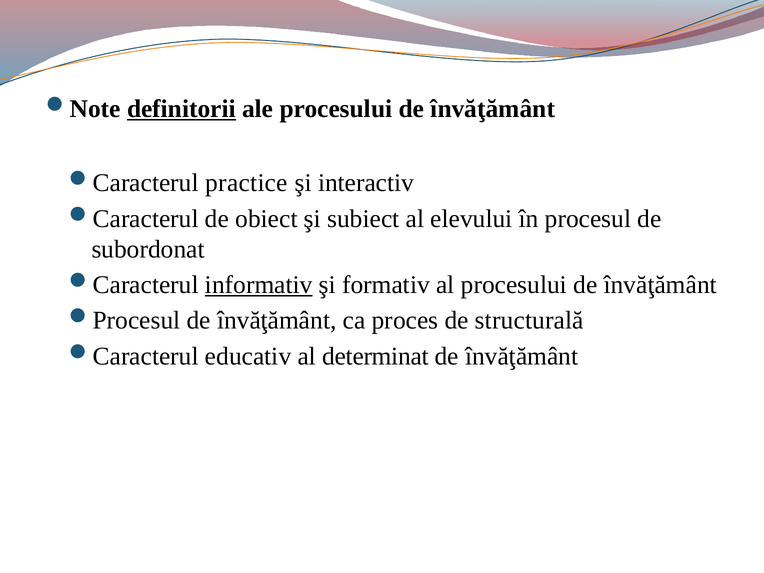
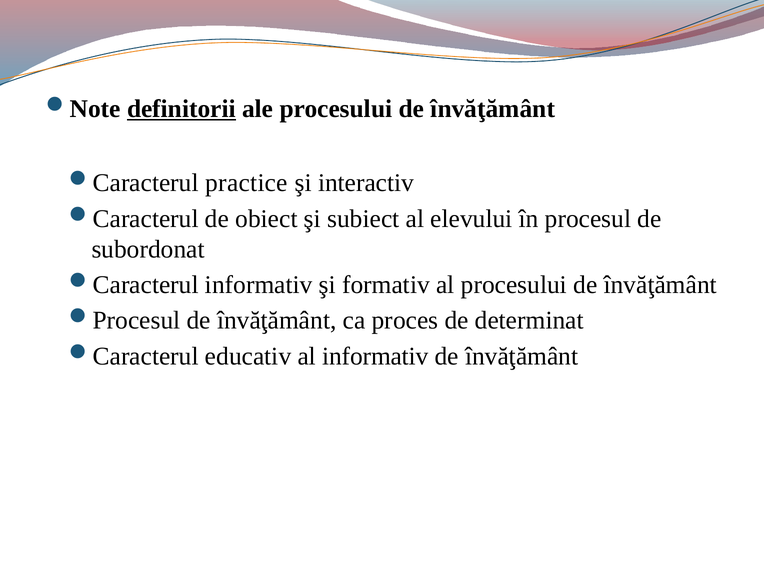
informativ underline: present -> none (259, 285)
structurală: structurală -> determinat (529, 321)
al determinat: determinat -> informativ (375, 356)
